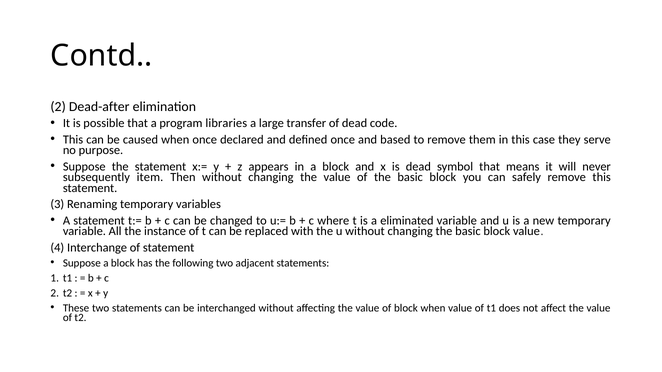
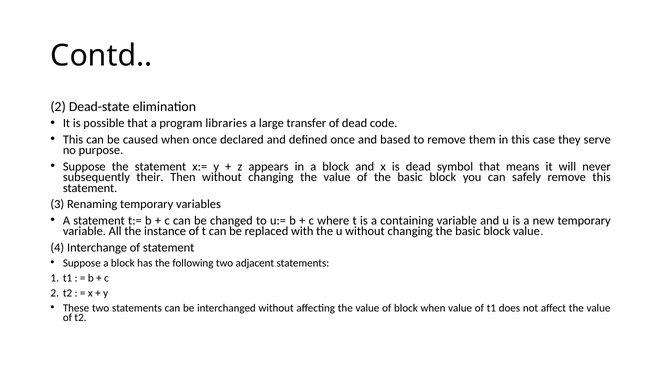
Dead-after: Dead-after -> Dead-state (99, 107)
item: item -> their (150, 177)
eliminated: eliminated -> containing (407, 221)
